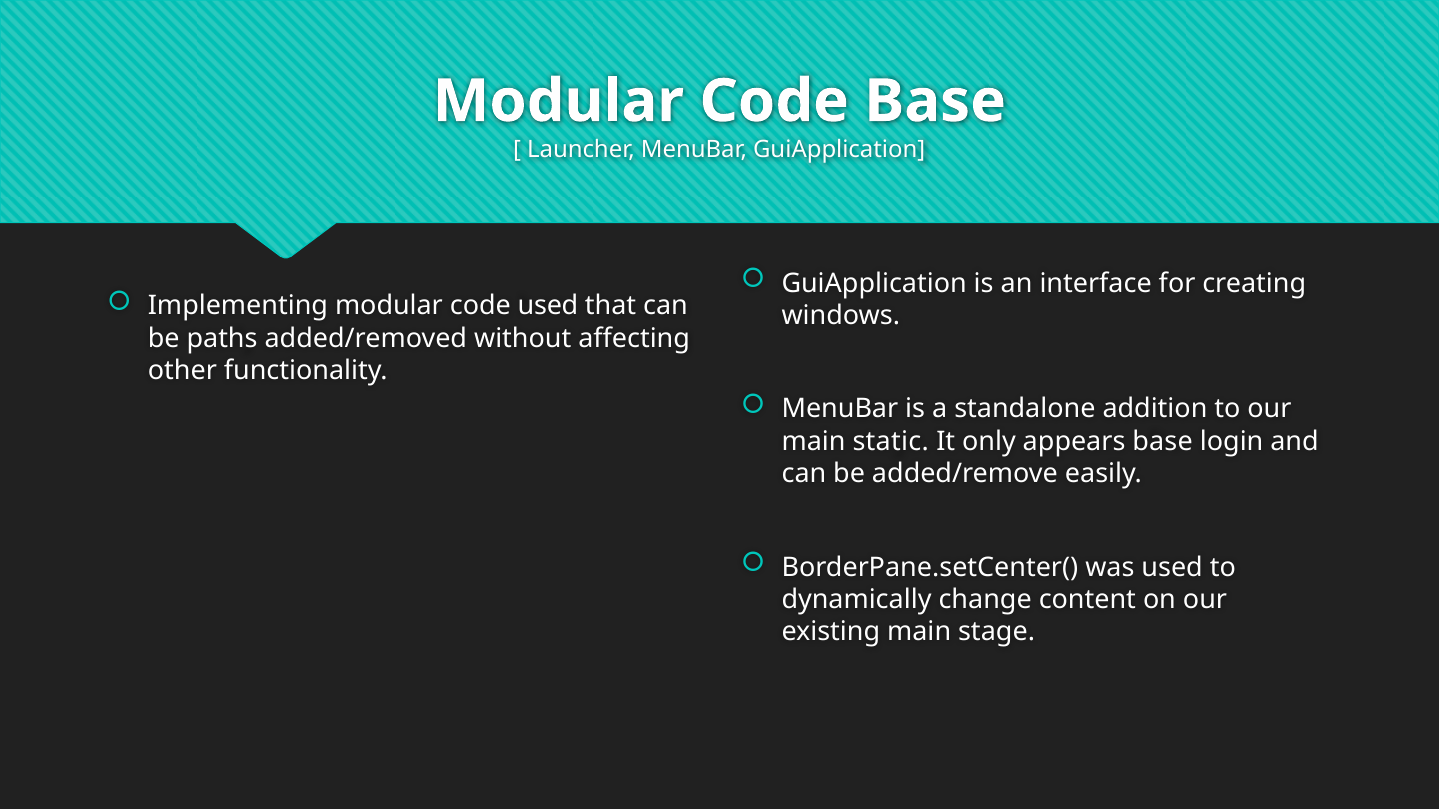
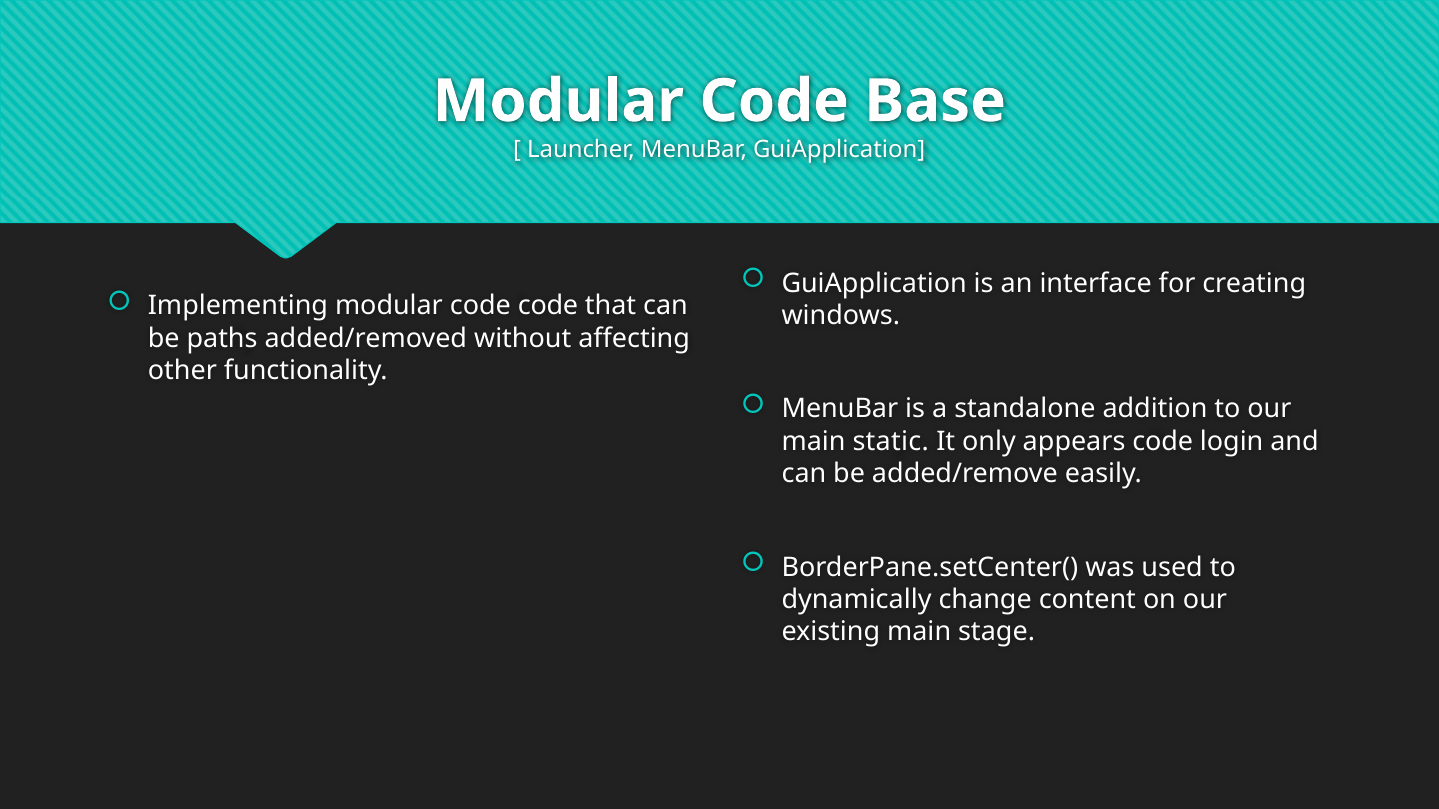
code used: used -> code (548, 306)
appears base: base -> code (1163, 442)
